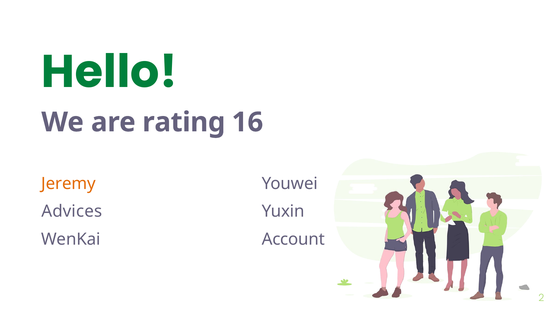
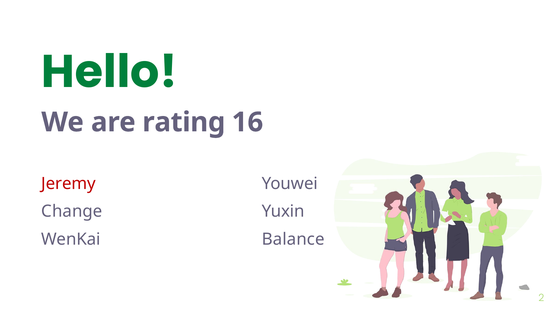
Jeremy colour: orange -> red (69, 184)
Advices: Advices -> Change (72, 211)
Account: Account -> Balance (293, 239)
